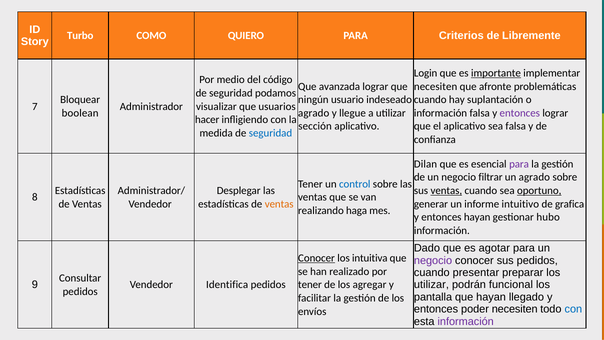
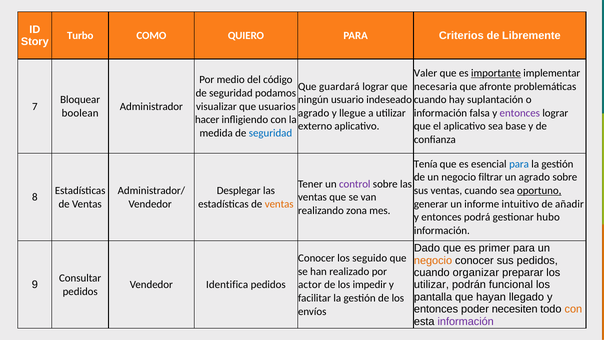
Login: Login -> Valer (426, 73)
avanzada: avanzada -> guardará (339, 86)
necesiten: necesiten -> necesaria (436, 86)
sección: sección -> externo (315, 126)
sea falsa: falsa -> base (516, 126)
Dilan: Dilan -> Tenía (426, 164)
para colour: purple -> blue (519, 164)
control colour: blue -> purple (355, 184)
ventas underline: present -> none (446, 191)
grafica: grafica -> añadir (569, 204)
haga: haga -> zona (357, 210)
entonces hayan: hayan -> podrá (477, 217)
agotar: agotar -> primer (494, 248)
Conocer underline: present -> none (316, 258)
intuitiva: intuitiva -> seguido (370, 258)
negocio colour: purple -> orange (433, 260)
presentar: presentar -> organizar (476, 273)
tener: tener -> actor (310, 285)
agregar: agregar -> impedir (370, 285)
con colour: blue -> orange (573, 309)
